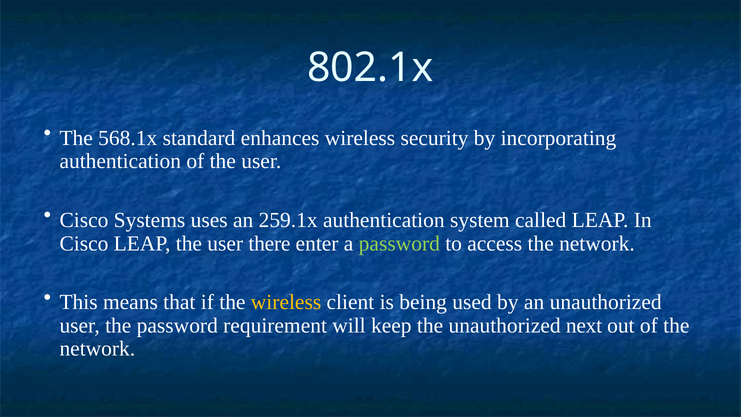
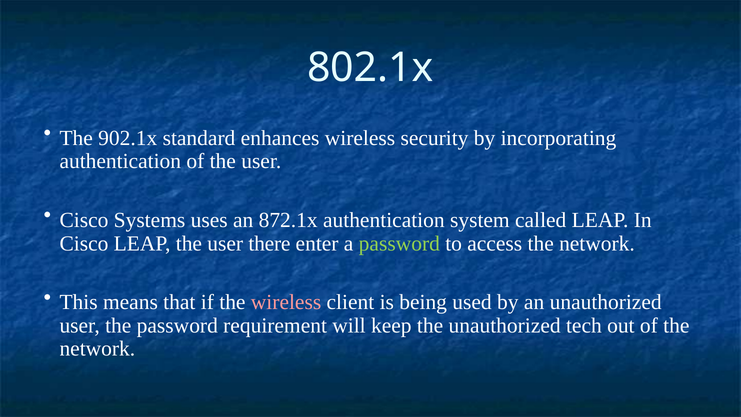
568.1x: 568.1x -> 902.1x (128, 138)
259.1x: 259.1x -> 872.1x (288, 220)
wireless colour: yellow -> pink (286, 302)
next: next -> tech (584, 325)
